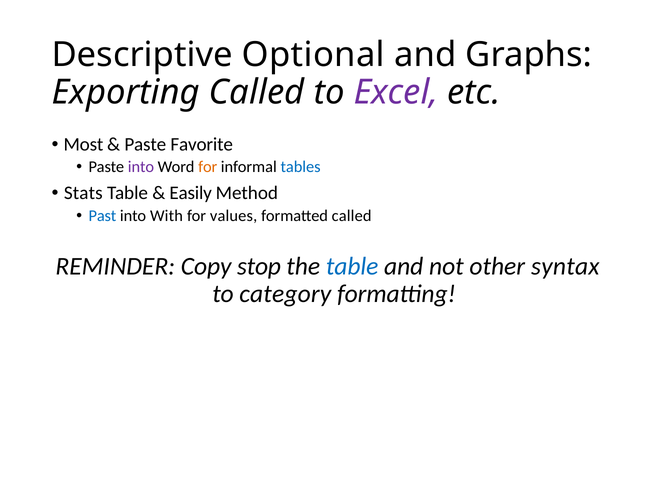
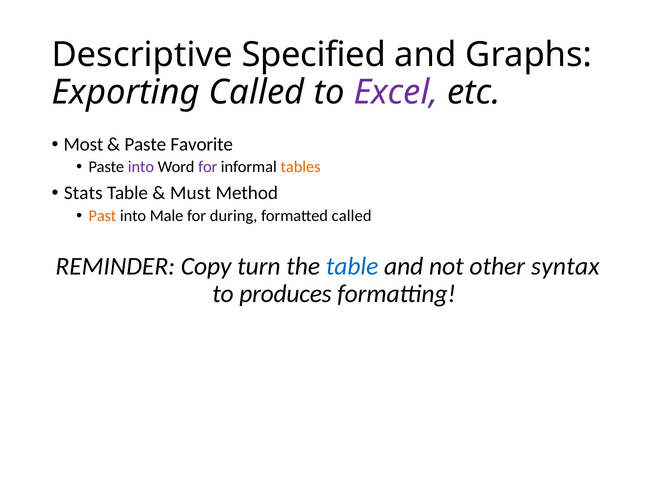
Optional: Optional -> Specified (314, 55)
for colour: orange -> purple (208, 167)
tables colour: blue -> orange (301, 167)
Easily: Easily -> Must (190, 193)
Past colour: blue -> orange (102, 216)
With: With -> Male (167, 216)
values: values -> during (234, 216)
stop: stop -> turn (259, 266)
category: category -> produces (285, 294)
